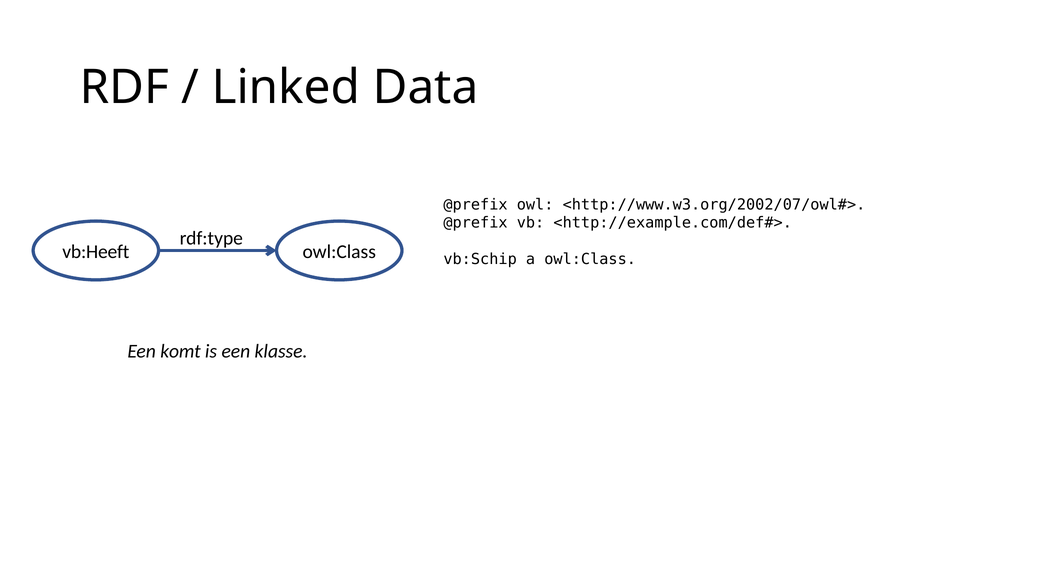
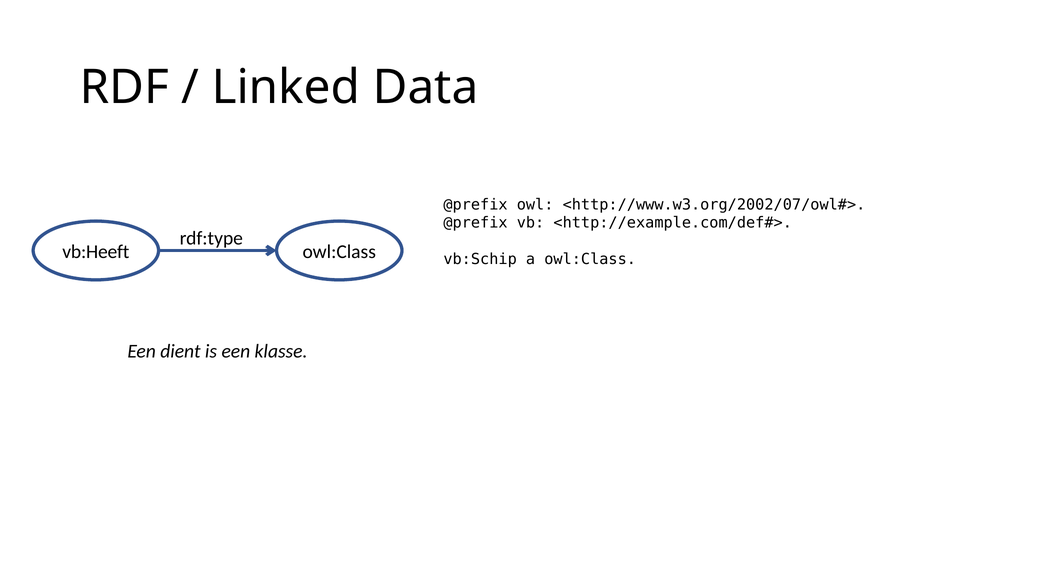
komt: komt -> dient (180, 351)
